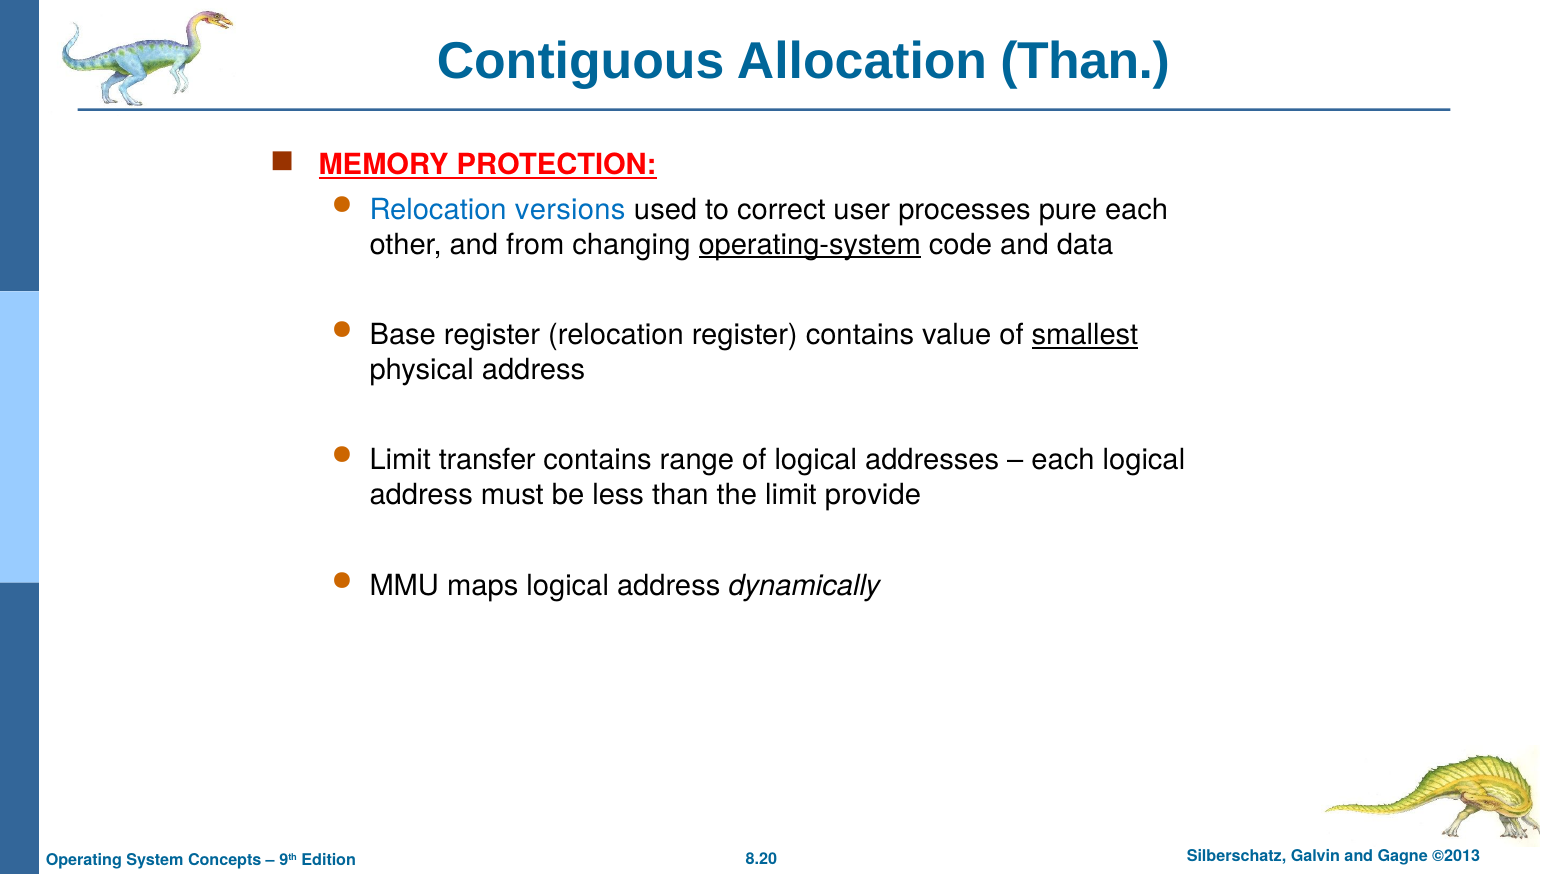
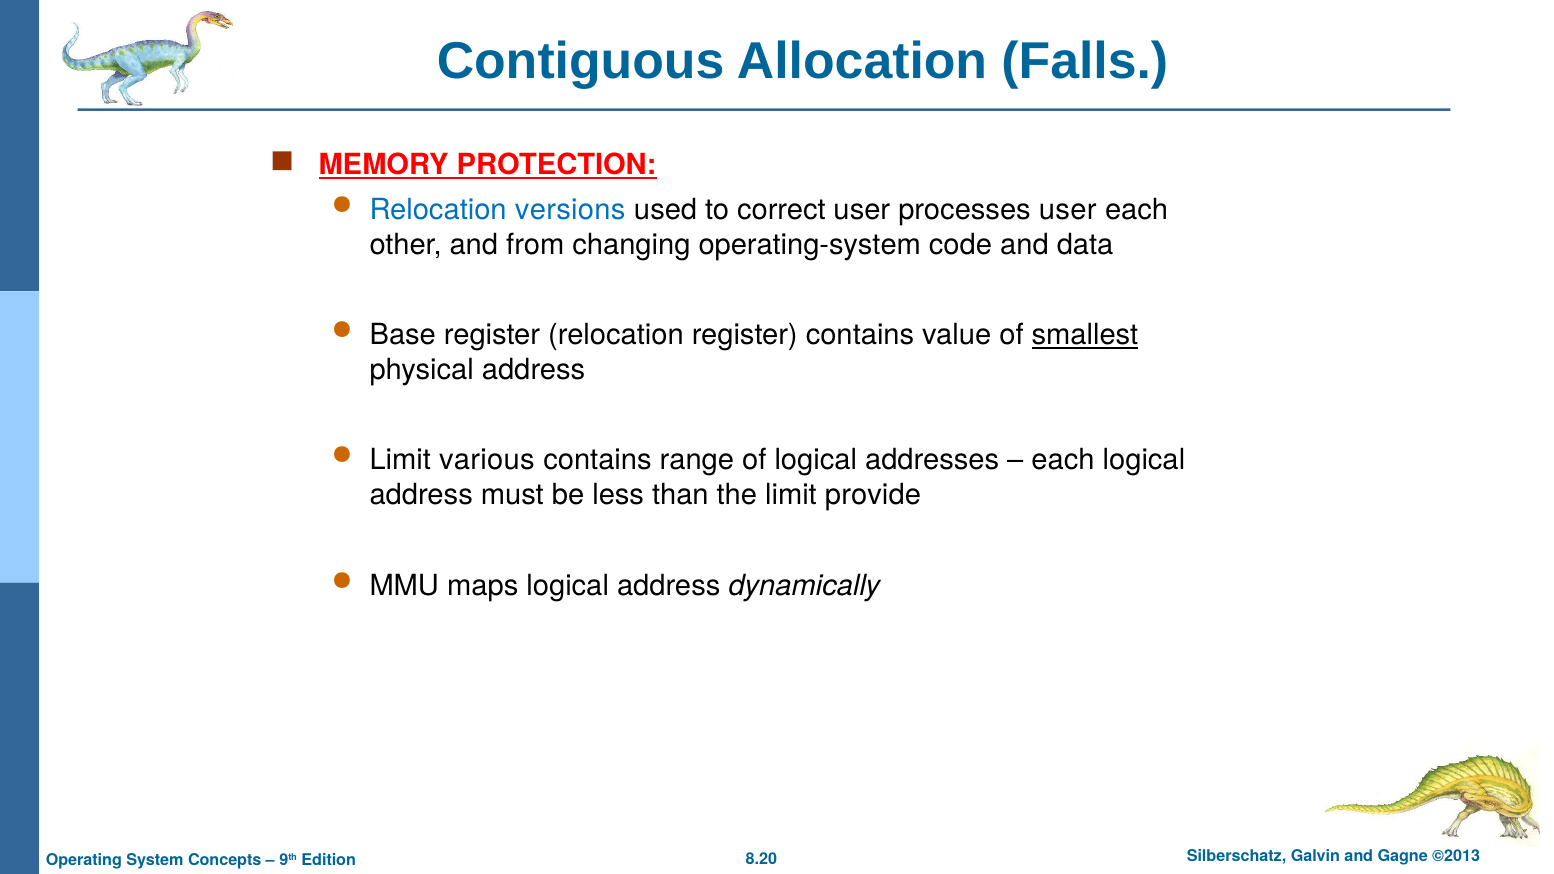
Allocation Than: Than -> Falls (1085, 61)
processes pure: pure -> user (1068, 210)
operating-system underline: present -> none (810, 245)
transfer: transfer -> various (487, 460)
